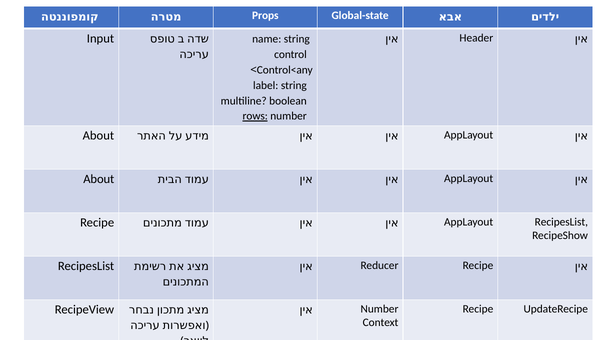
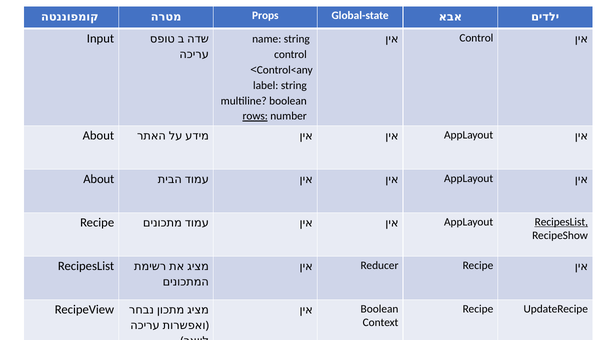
Header: Header -> Control (476, 38)
RecipesList underline: none -> present (561, 222)
Number: Number -> Boolean (380, 309)
